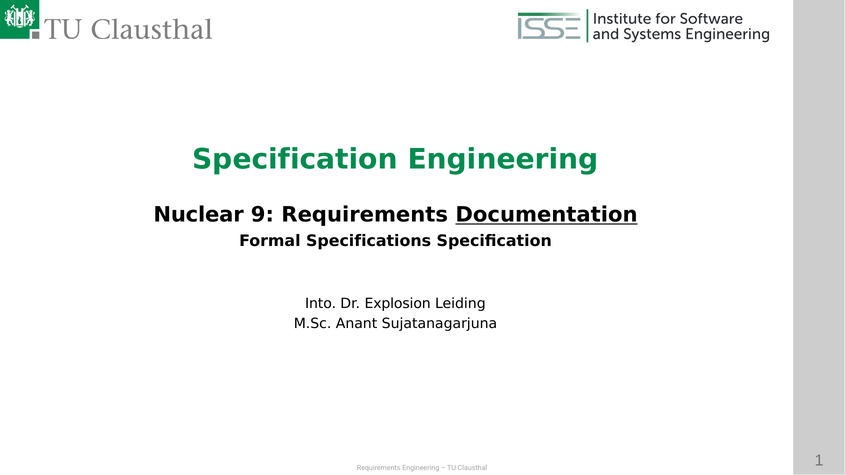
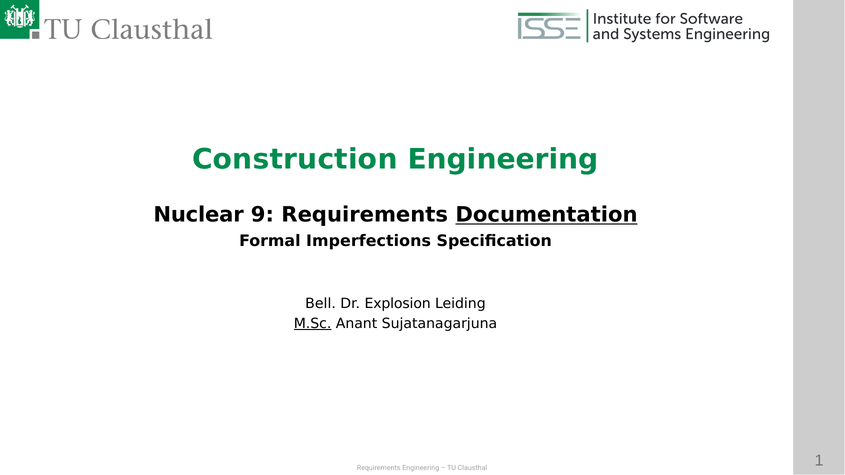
Specification: Specification -> Construction (295, 159)
Specifications: Specifications -> Imperfections (369, 241)
Into: Into -> Bell (321, 304)
M.Sc underline: none -> present (313, 324)
